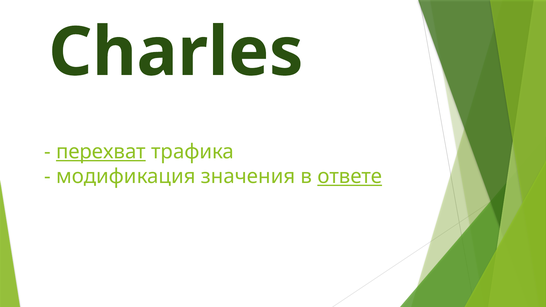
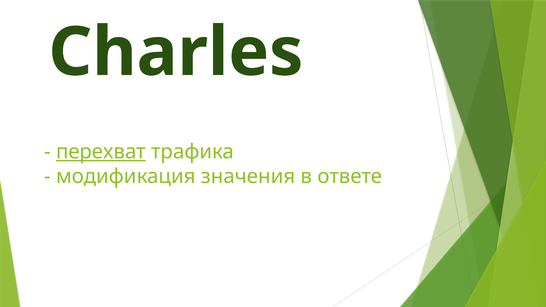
ответе underline: present -> none (350, 177)
